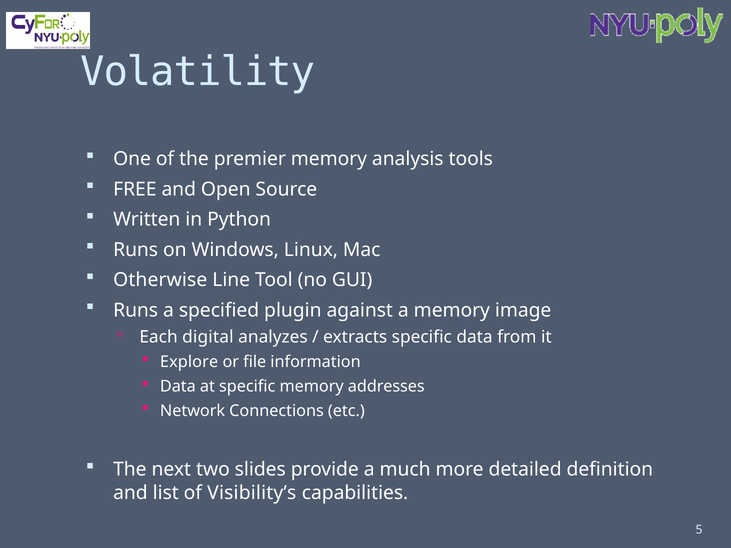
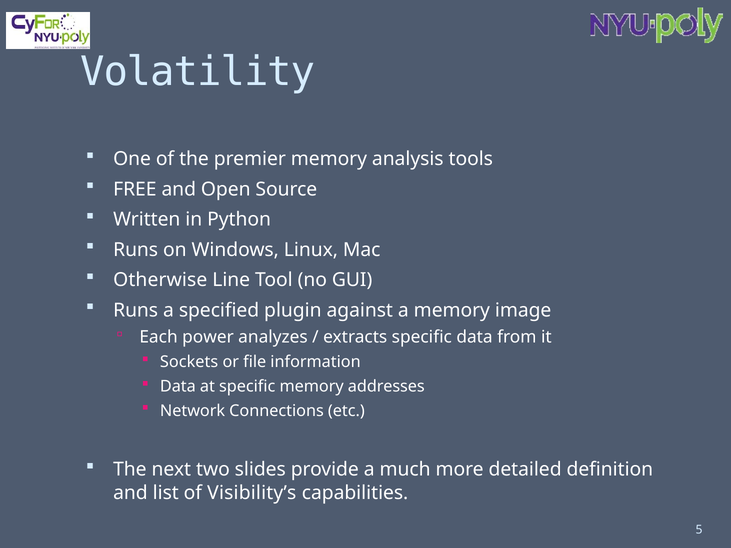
digital: digital -> power (208, 337)
Explore: Explore -> Sockets (189, 362)
